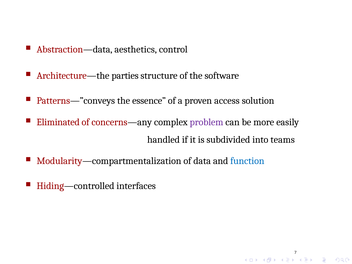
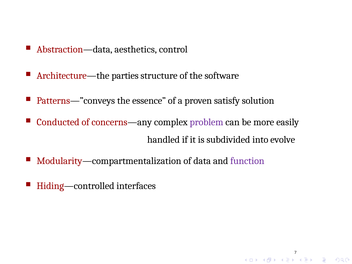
access: access -> satisfy (227, 101)
Eliminated: Eliminated -> Conducted (58, 122)
teams: teams -> evolve (283, 140)
function colour: blue -> purple (247, 161)
